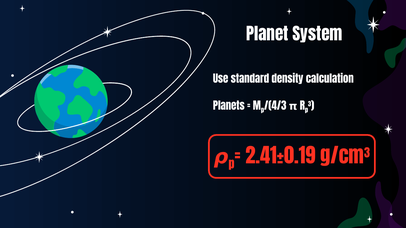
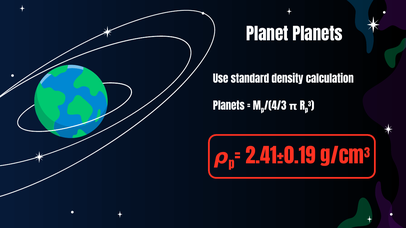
Planet System: System -> Planets (317, 35)
